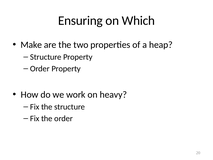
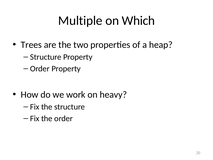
Ensuring: Ensuring -> Multiple (80, 21)
Make: Make -> Trees (31, 45)
